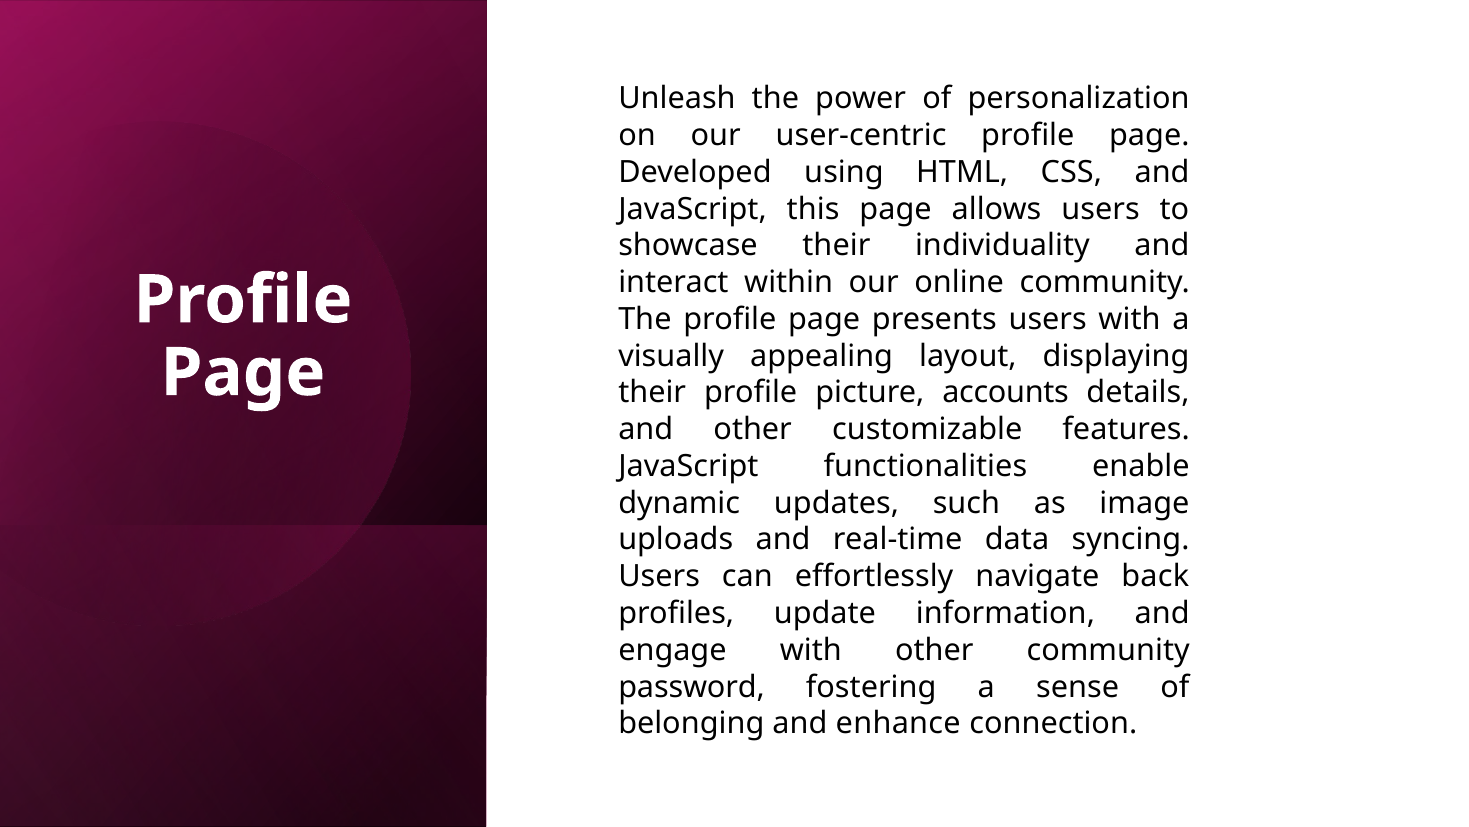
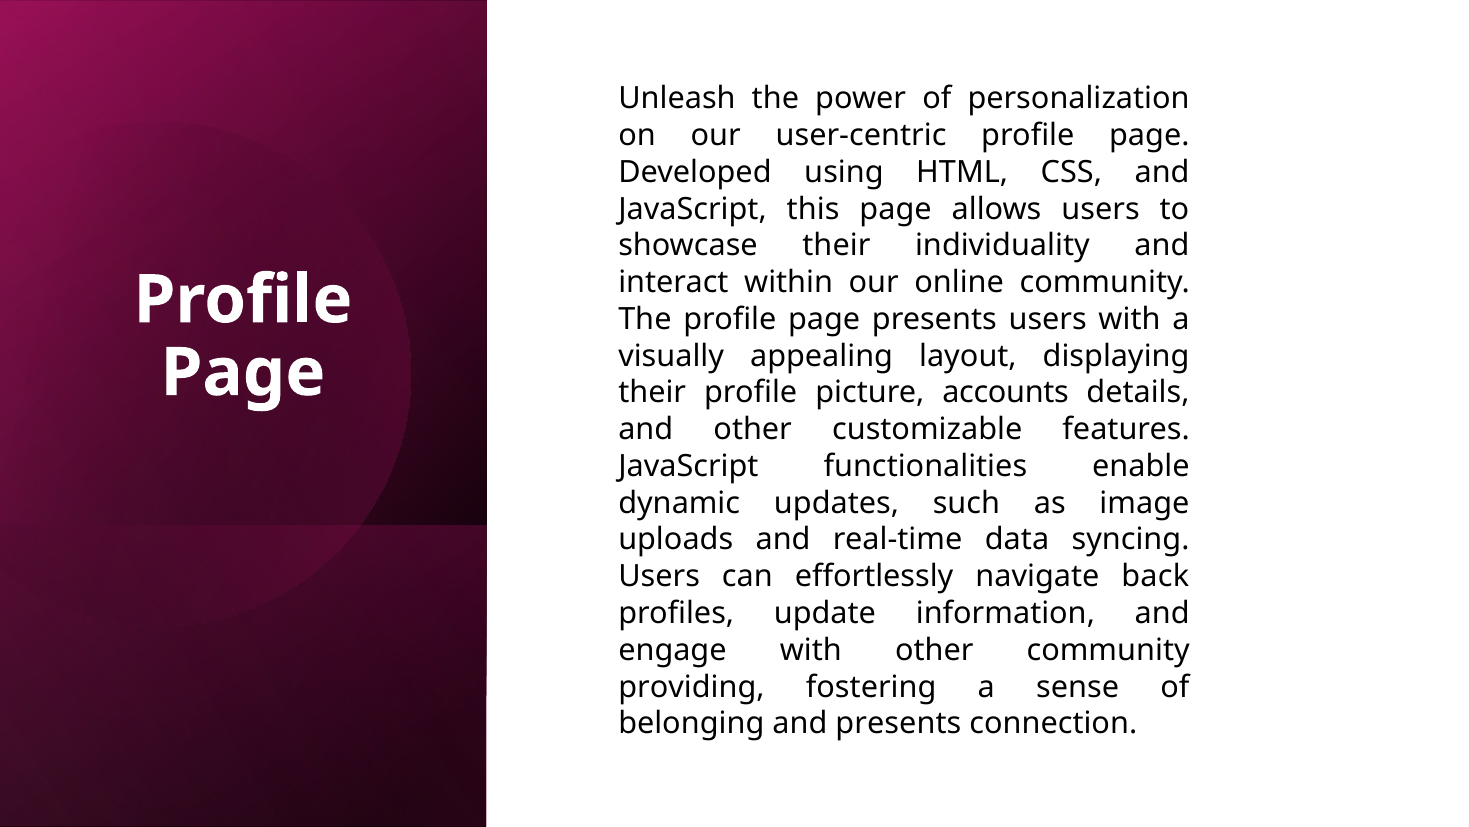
password: password -> providing (691, 686)
and enhance: enhance -> presents (898, 723)
